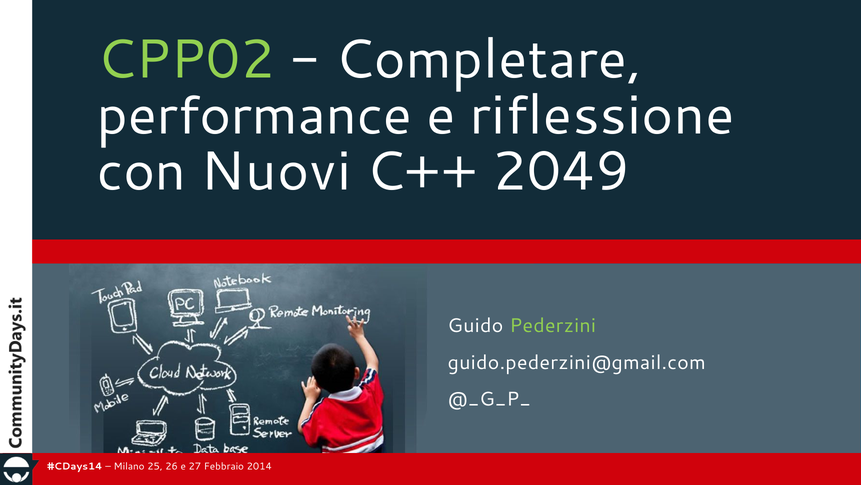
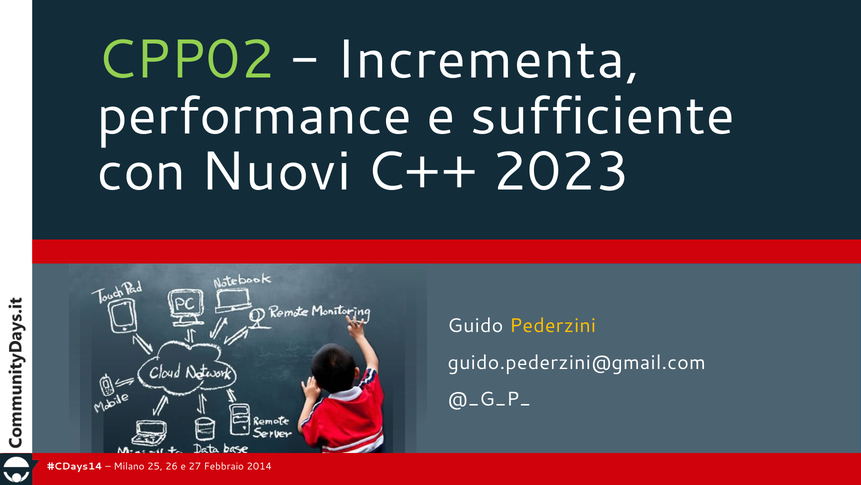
Completare: Completare -> Incrementa (488, 60)
riflessione: riflessione -> sufficiente (603, 115)
2049: 2049 -> 2023 (561, 171)
Pederzini colour: light green -> yellow (553, 325)
